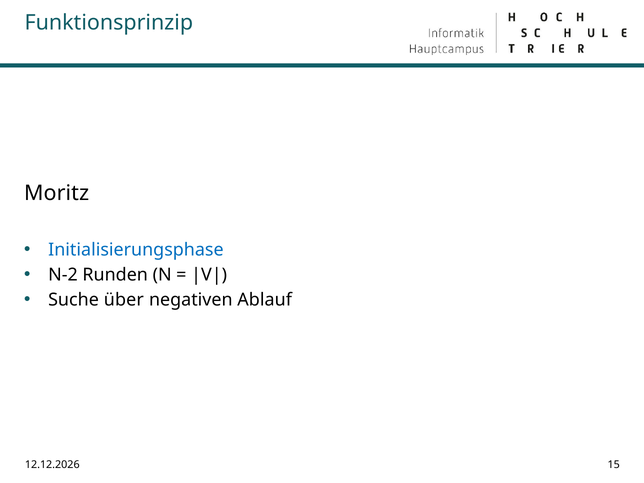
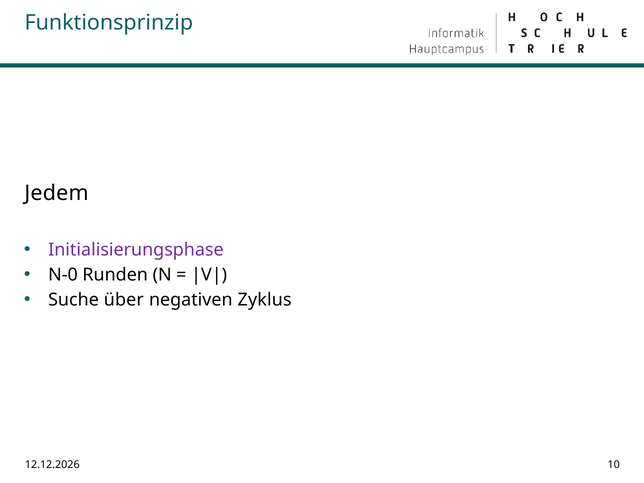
Moritz: Moritz -> Jedem (57, 193)
Initialisierungsphase colour: blue -> purple (136, 250)
N-2: N-2 -> N-0 (63, 275)
Ablauf: Ablauf -> Zyklus (265, 300)
15: 15 -> 10 (614, 465)
